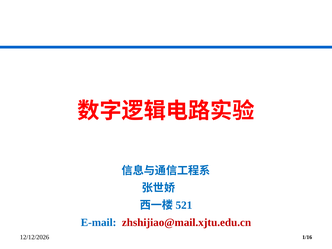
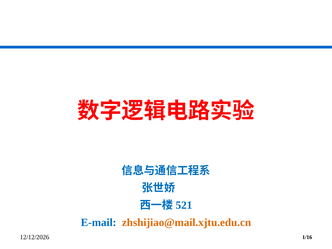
zhshijiao@mail.xjtu.edu.cn colour: red -> orange (186, 222)
